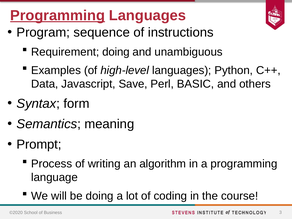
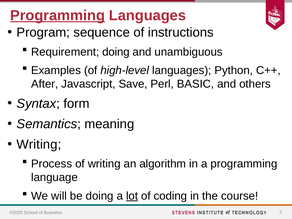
Data: Data -> After (45, 84)
Prompt: Prompt -> Writing (39, 144)
lot underline: none -> present (132, 196)
